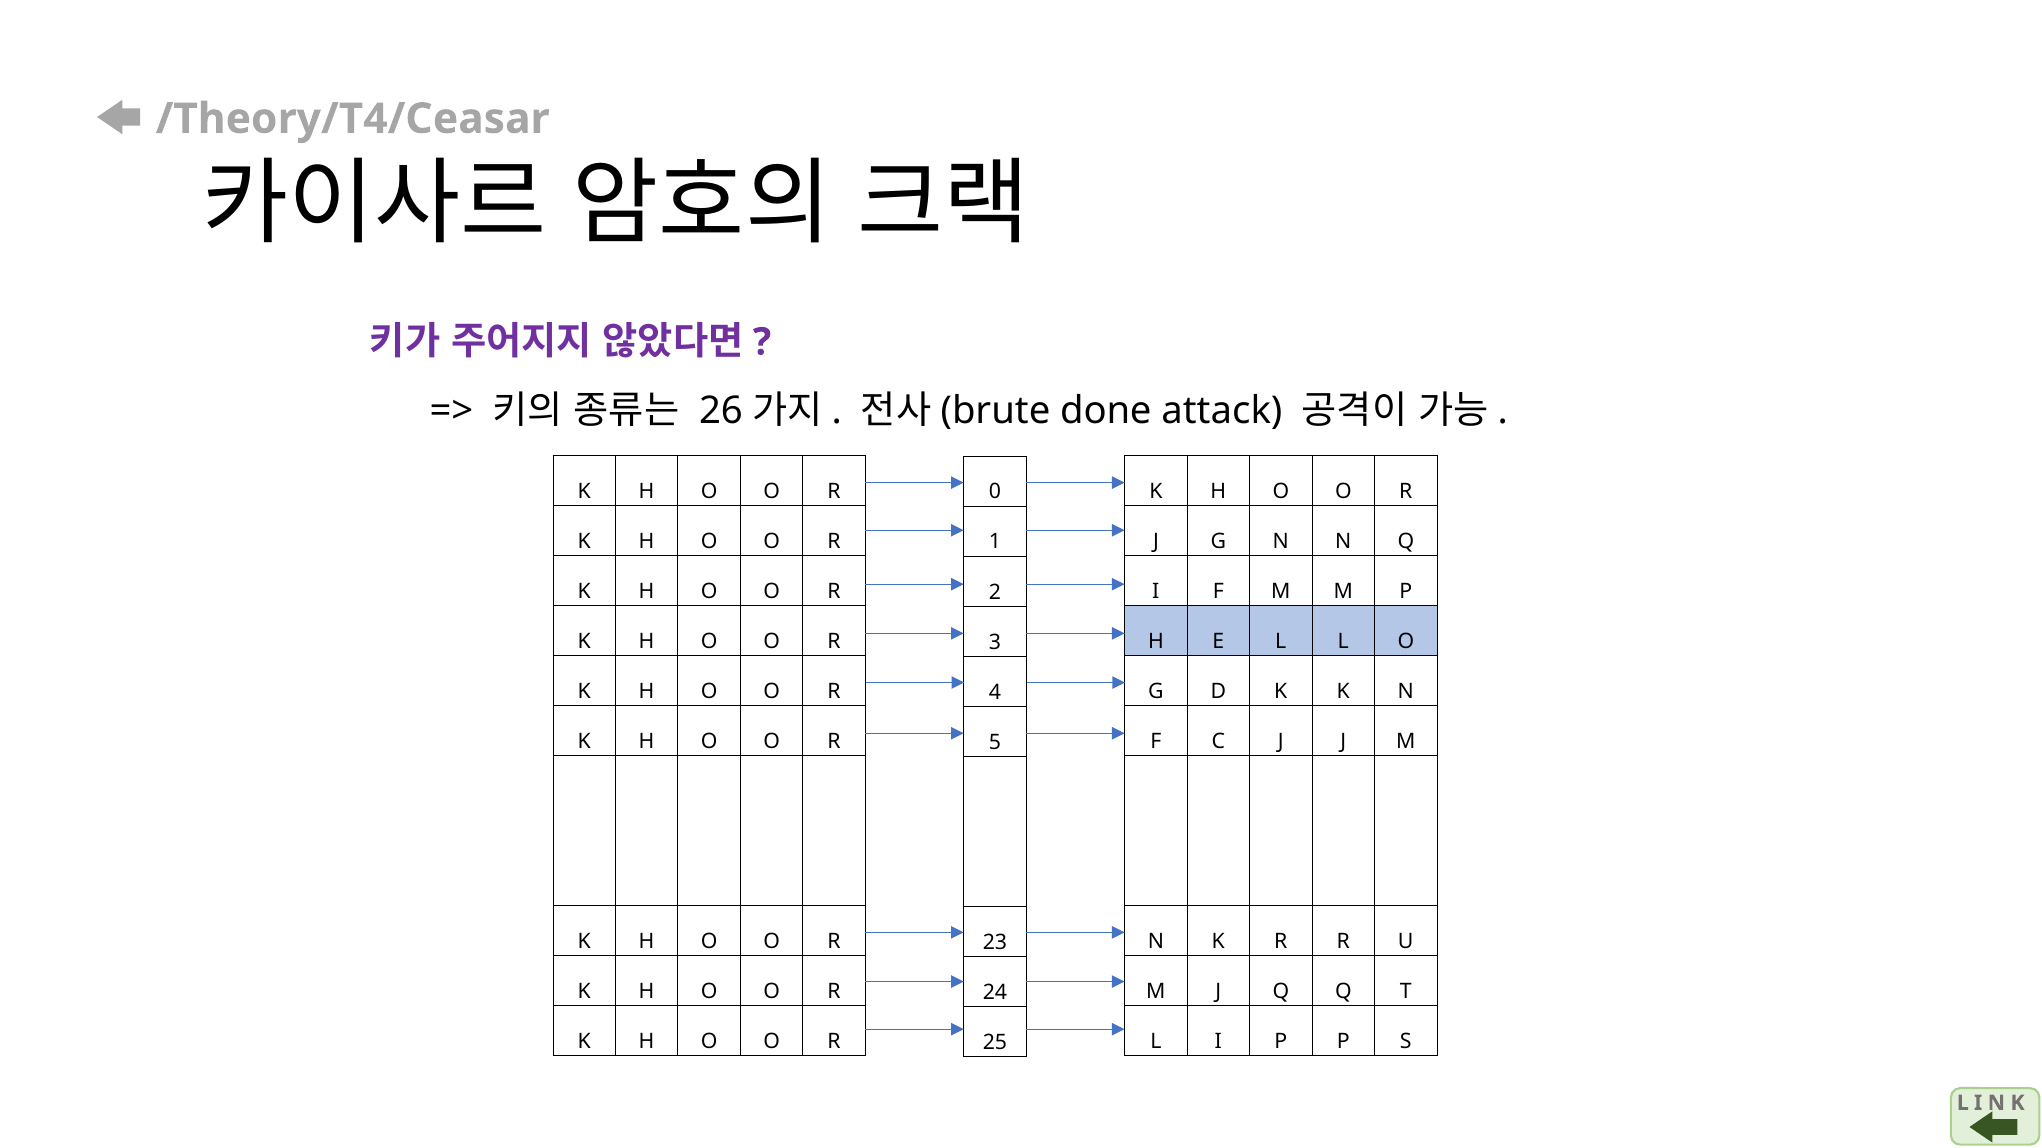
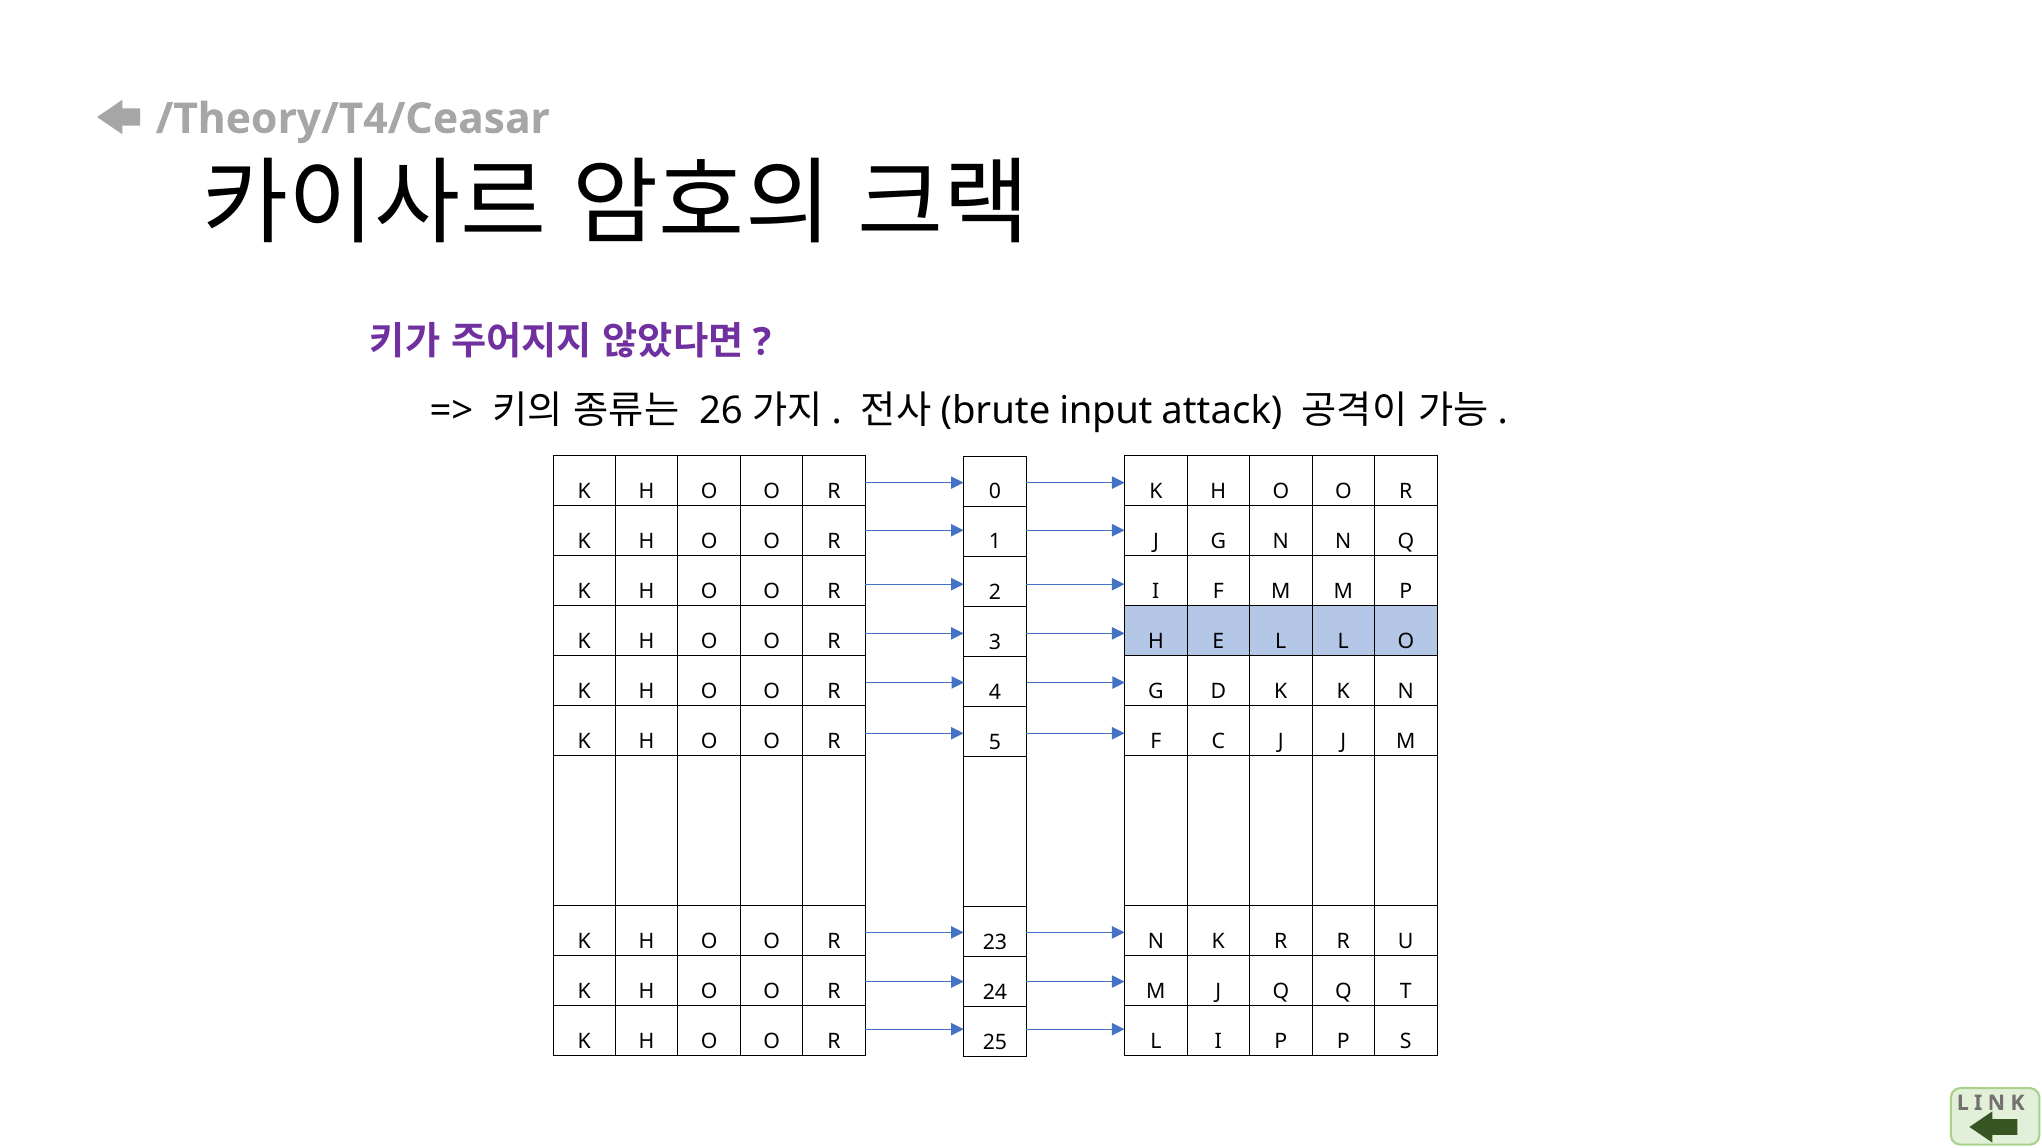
done: done -> input (1106, 411)
